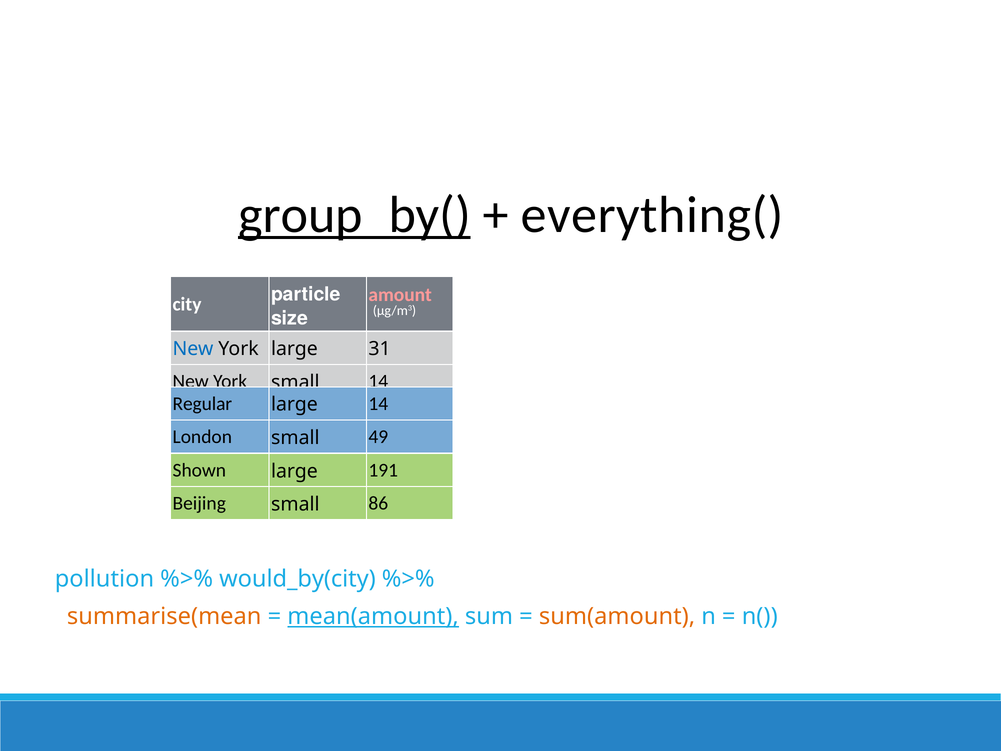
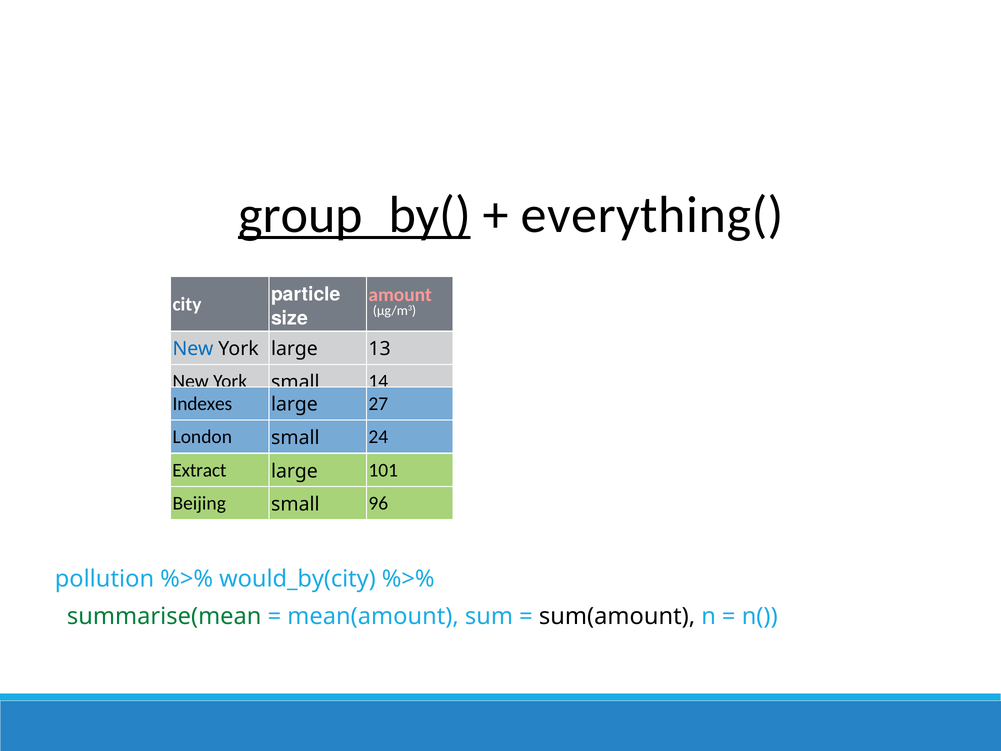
31: 31 -> 13 (380, 349)
Regular: Regular -> Indexes (202, 404)
large 14: 14 -> 27 (378, 404)
49: 49 -> 24 (378, 437)
Shown: Shown -> Extract (199, 470)
191: 191 -> 101 (383, 470)
86: 86 -> 96 (378, 503)
summarise(mean colour: orange -> green (164, 616)
mean(amount underline: present -> none (373, 616)
sum(amount colour: orange -> black (617, 616)
